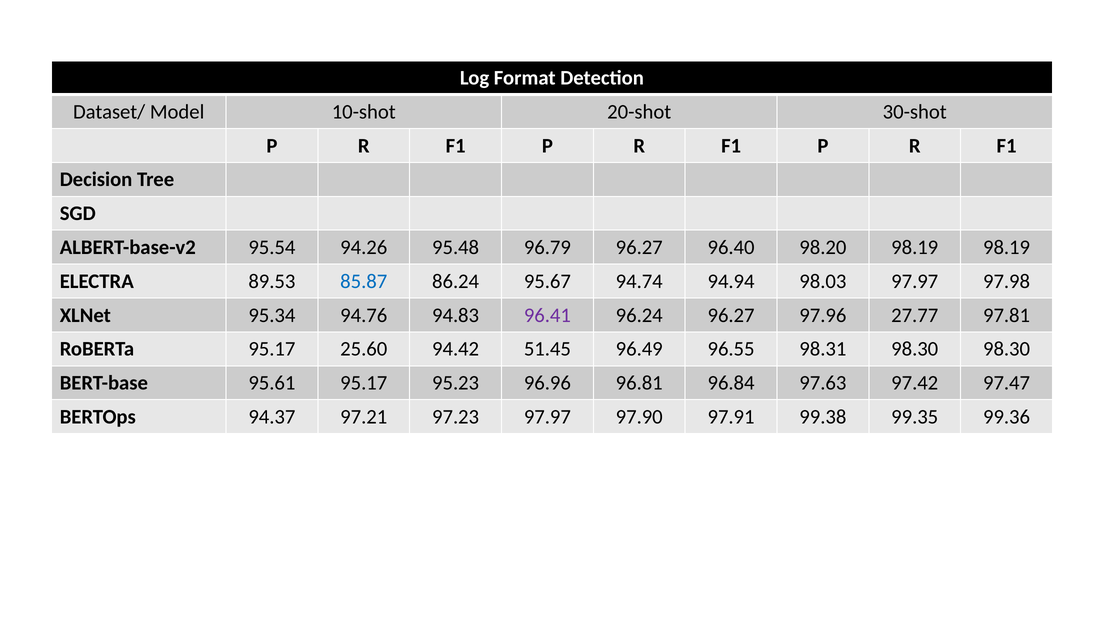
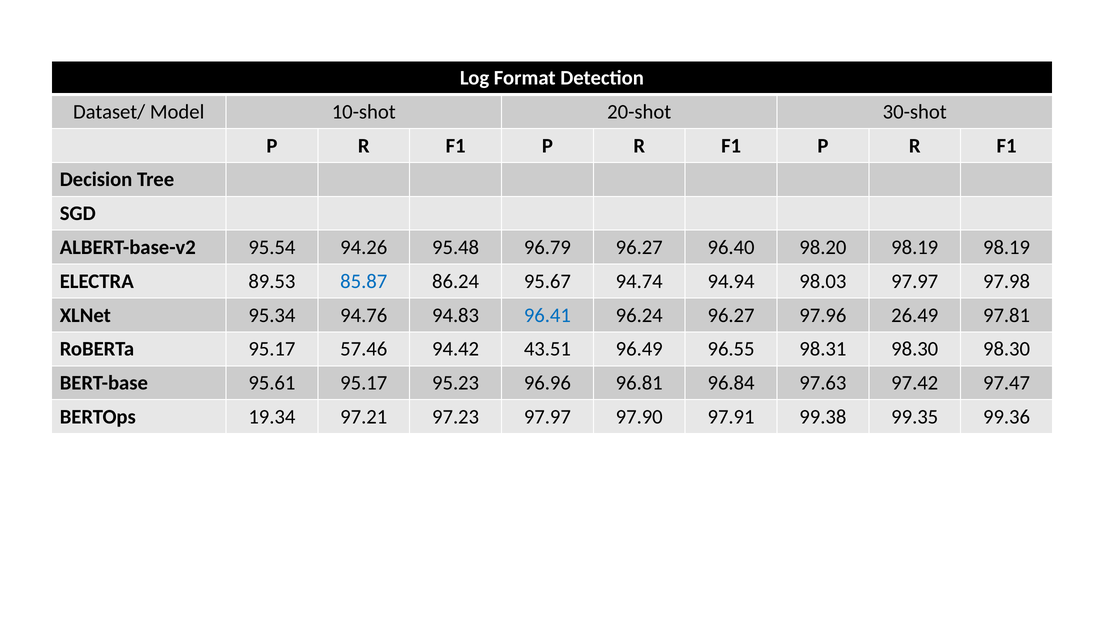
96.41 colour: purple -> blue (547, 315)
27.77: 27.77 -> 26.49 (915, 315)
25.60: 25.60 -> 57.46 (364, 349)
51.45: 51.45 -> 43.51 (547, 349)
94.37: 94.37 -> 19.34 (272, 417)
